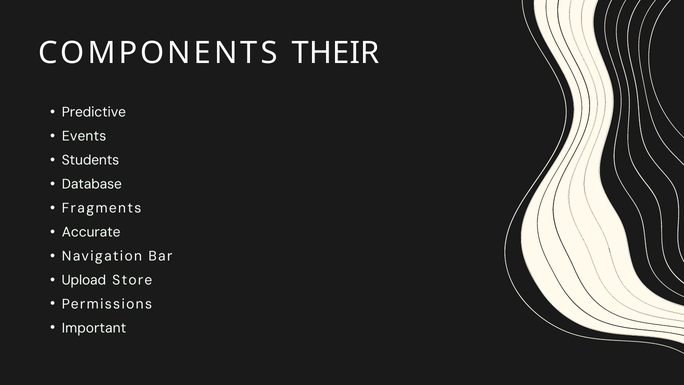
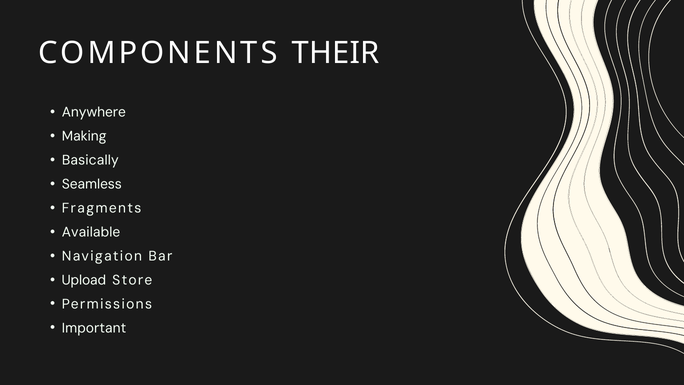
Predictive: Predictive -> Anywhere (94, 112)
Events: Events -> Making (84, 136)
Students: Students -> Basically (90, 160)
Database: Database -> Seamless (92, 184)
Accurate: Accurate -> Available (91, 232)
